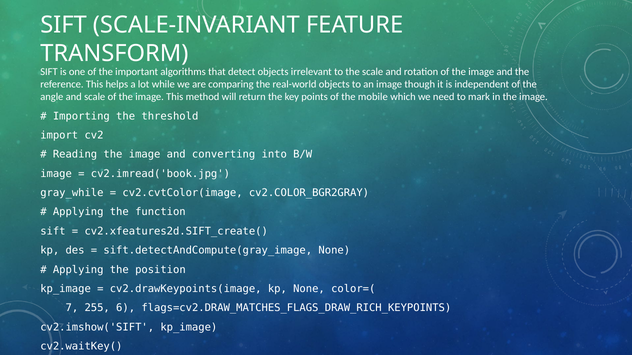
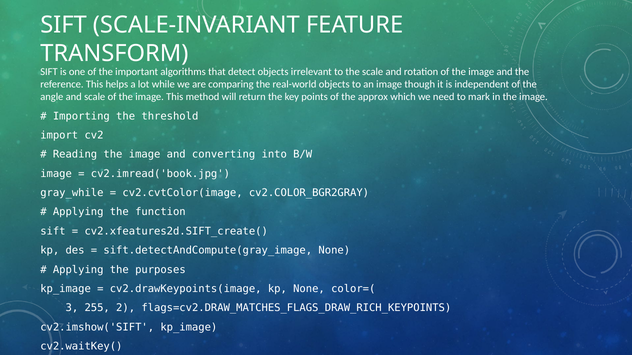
mobile: mobile -> approx (373, 97)
position: position -> purposes (160, 270)
7: 7 -> 3 (72, 308)
6: 6 -> 2 (126, 308)
